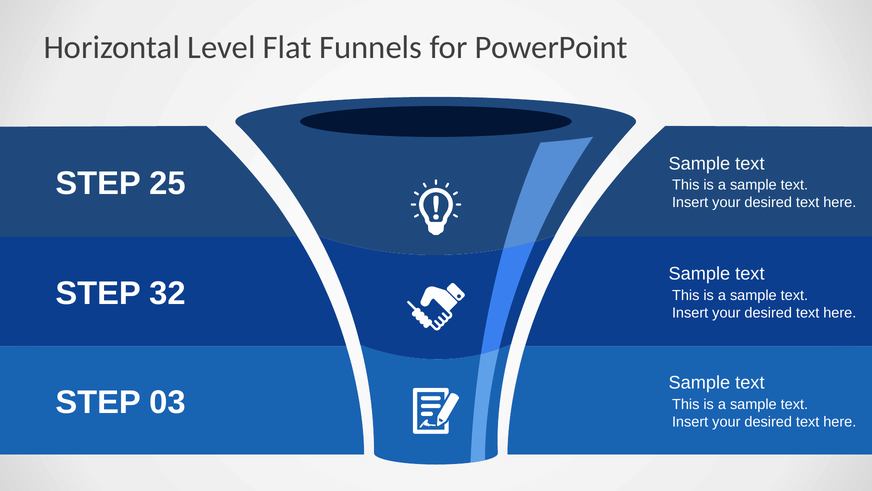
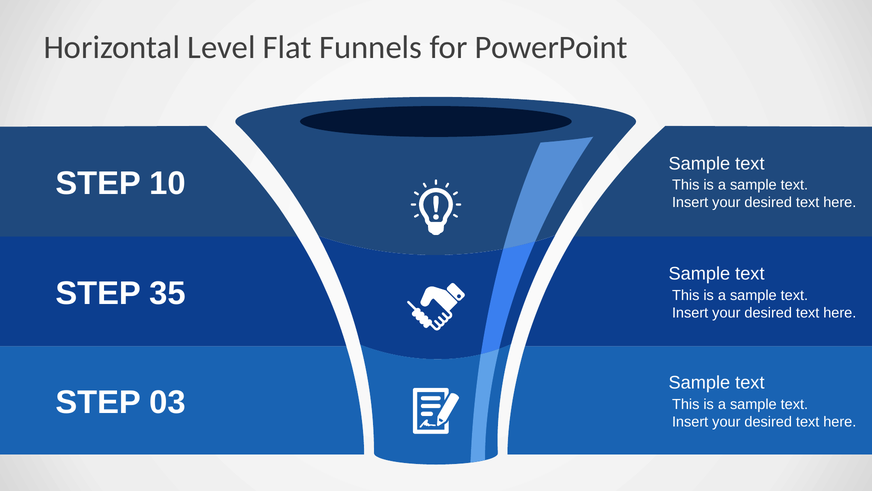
25: 25 -> 10 (167, 183)
32: 32 -> 35 (167, 293)
